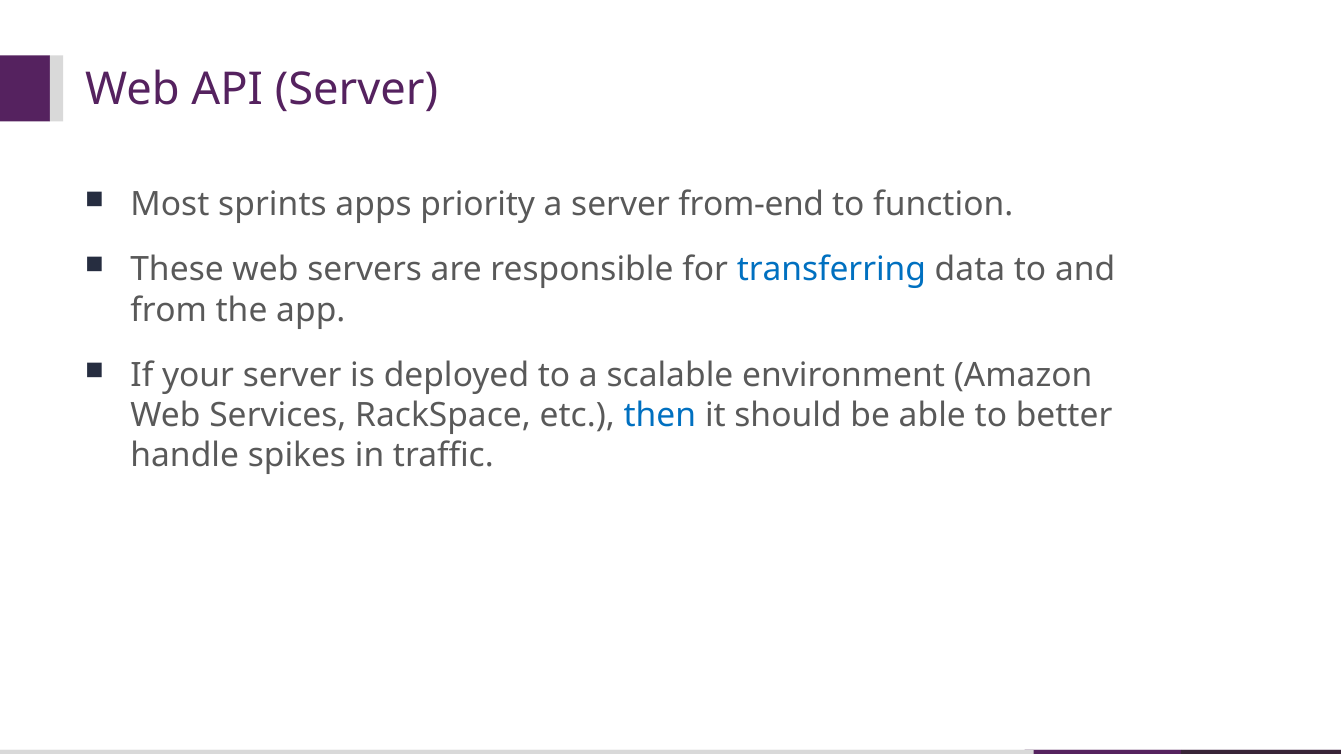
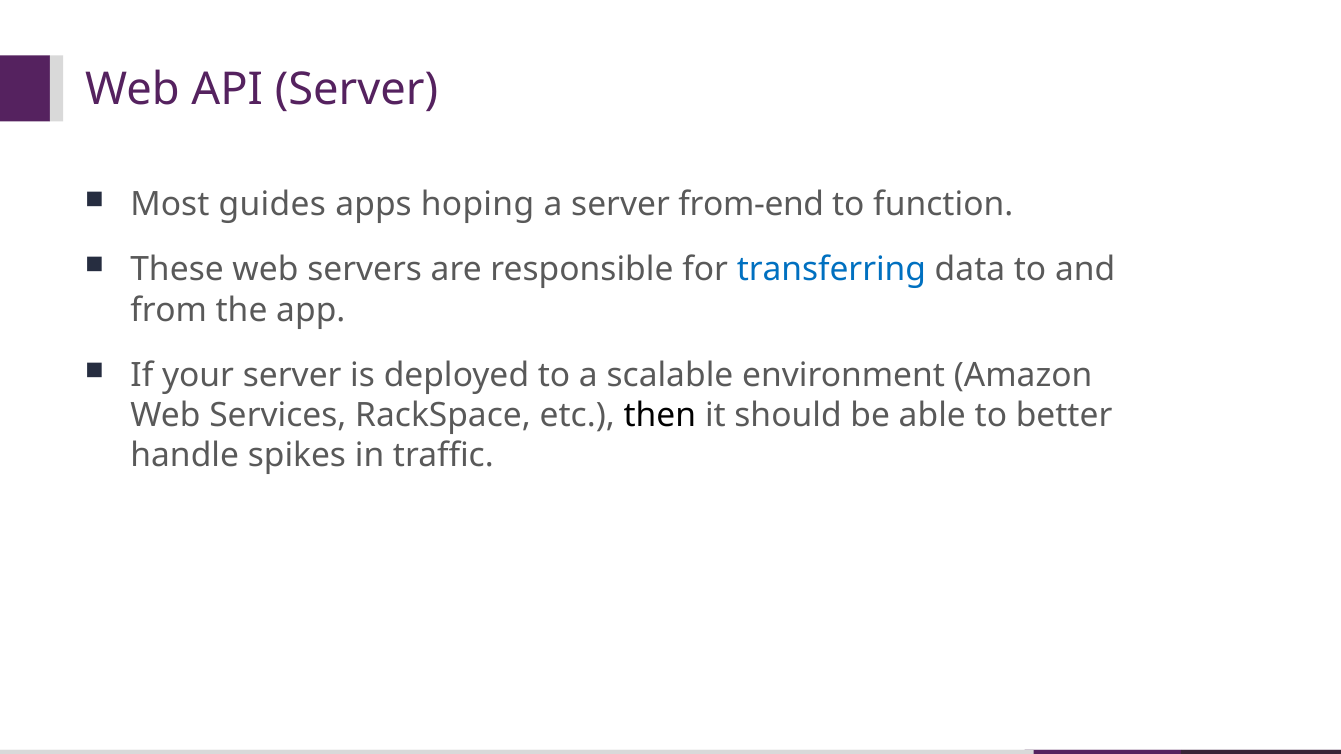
sprints: sprints -> guides (272, 205)
priority: priority -> hoping (477, 205)
then colour: blue -> black (660, 416)
